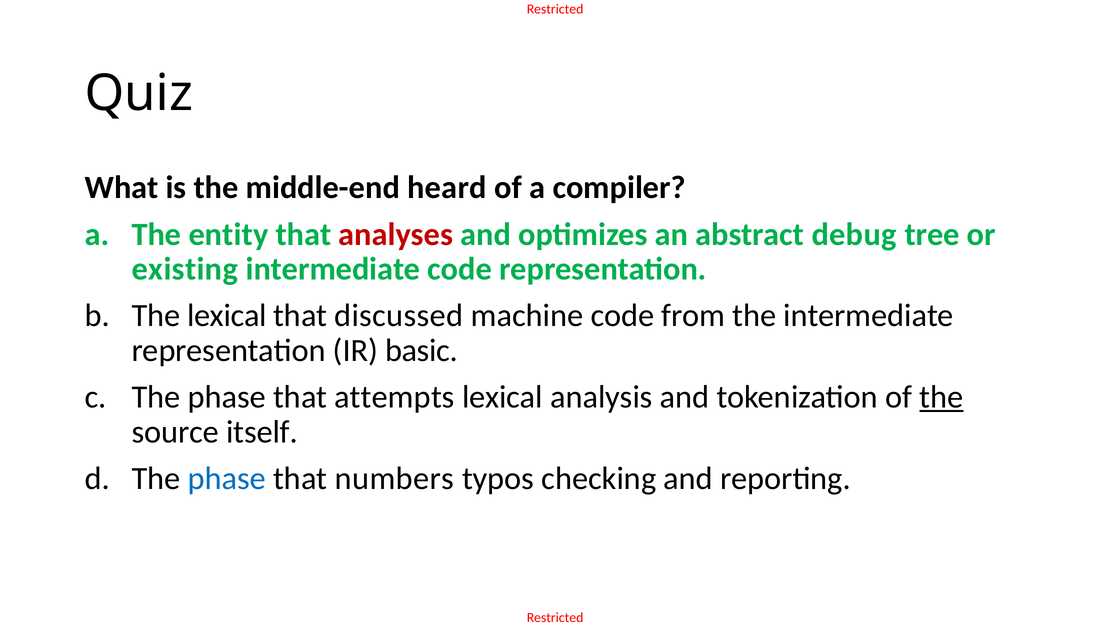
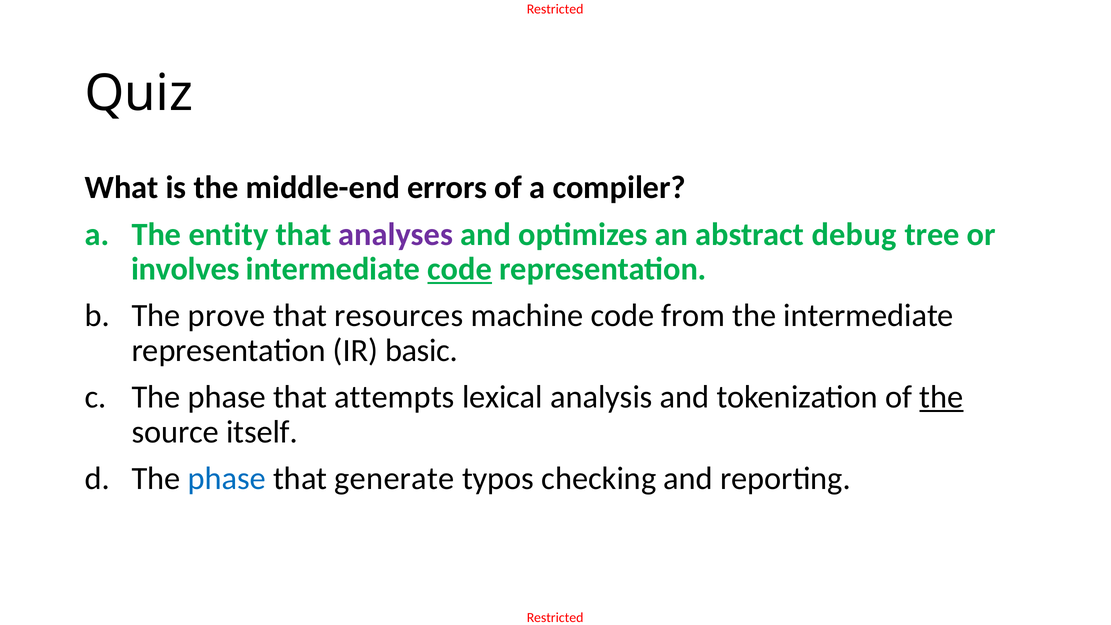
heard: heard -> errors (447, 188)
analyses colour: red -> purple (396, 234)
existing: existing -> involves (185, 269)
code underline: none -> present (460, 269)
The lexical: lexical -> prove (227, 316)
discussed: discussed -> resources (399, 316)
numbers: numbers -> generate (394, 479)
